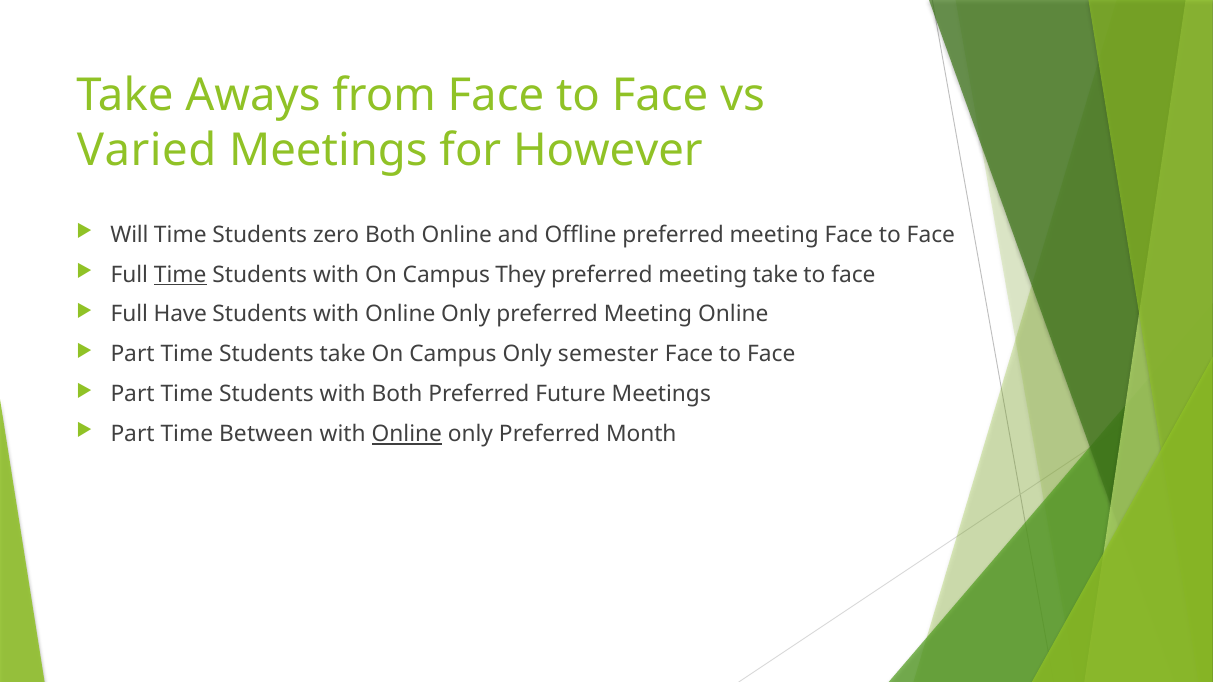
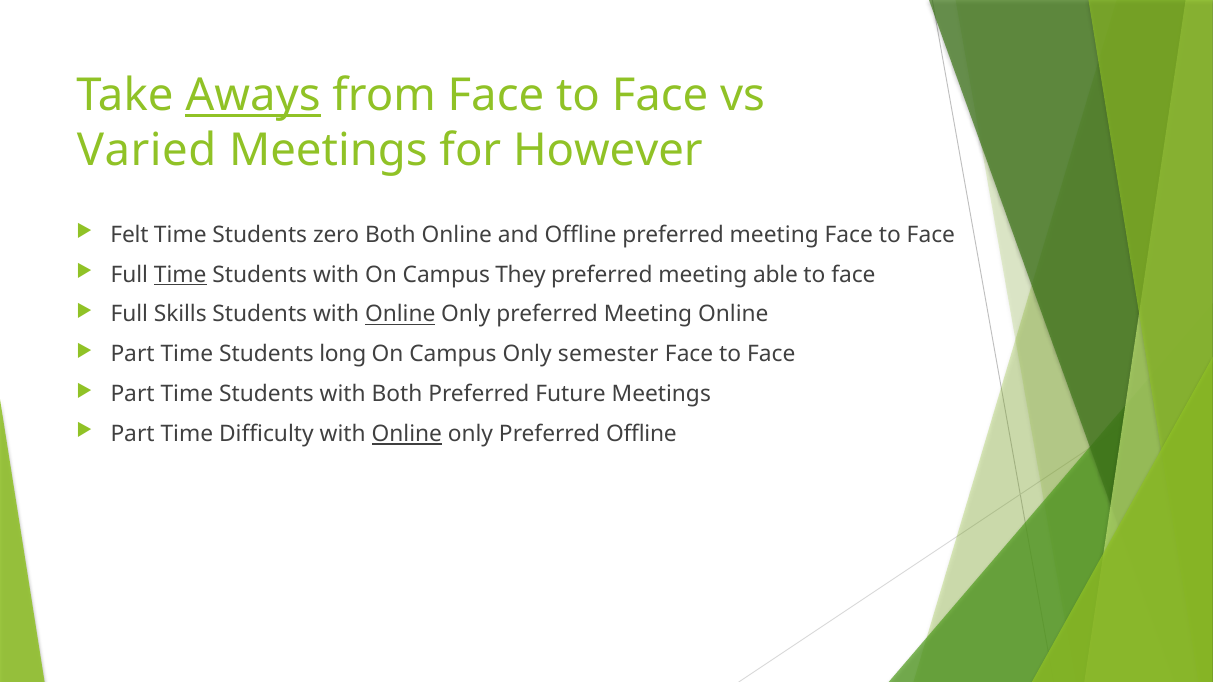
Aways underline: none -> present (253, 96)
Will: Will -> Felt (129, 235)
meeting take: take -> able (775, 275)
Have: Have -> Skills (180, 315)
Online underline: none -> present (400, 315)
Students take: take -> long (343, 355)
Between: Between -> Difficulty (266, 434)
Preferred Month: Month -> Offline (641, 434)
